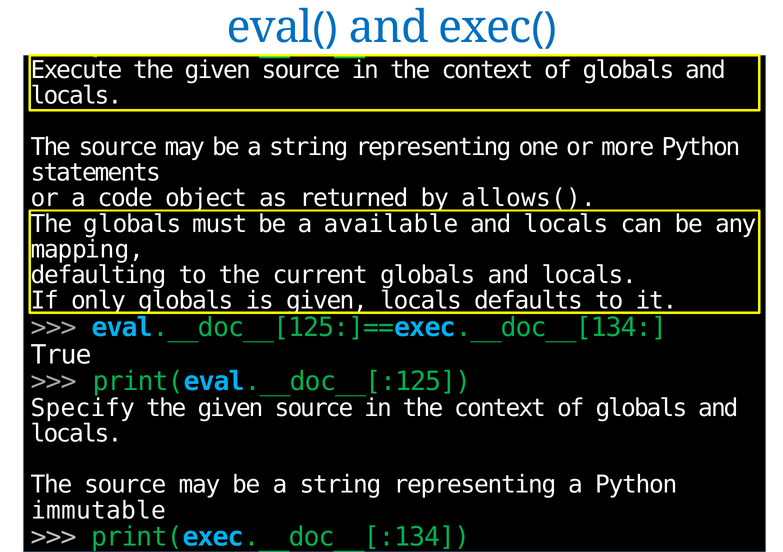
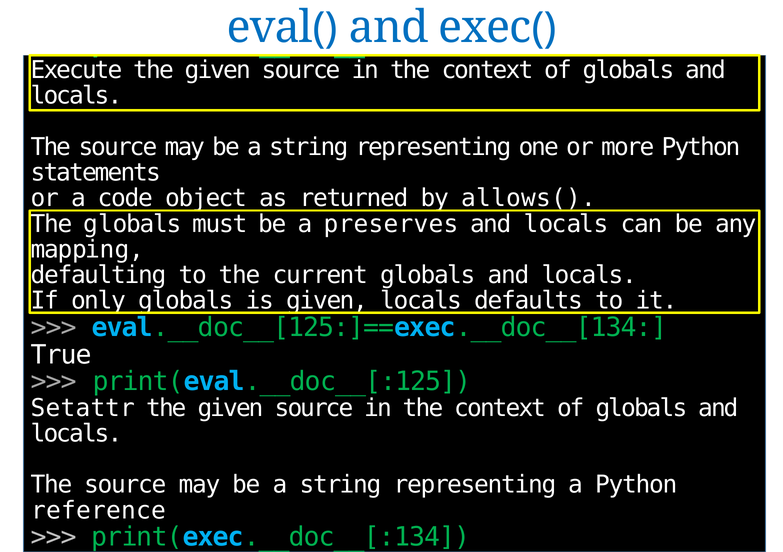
available: available -> preserves (391, 224)
Specify: Specify -> Setattr (83, 408)
immutable: immutable -> reference (99, 510)
